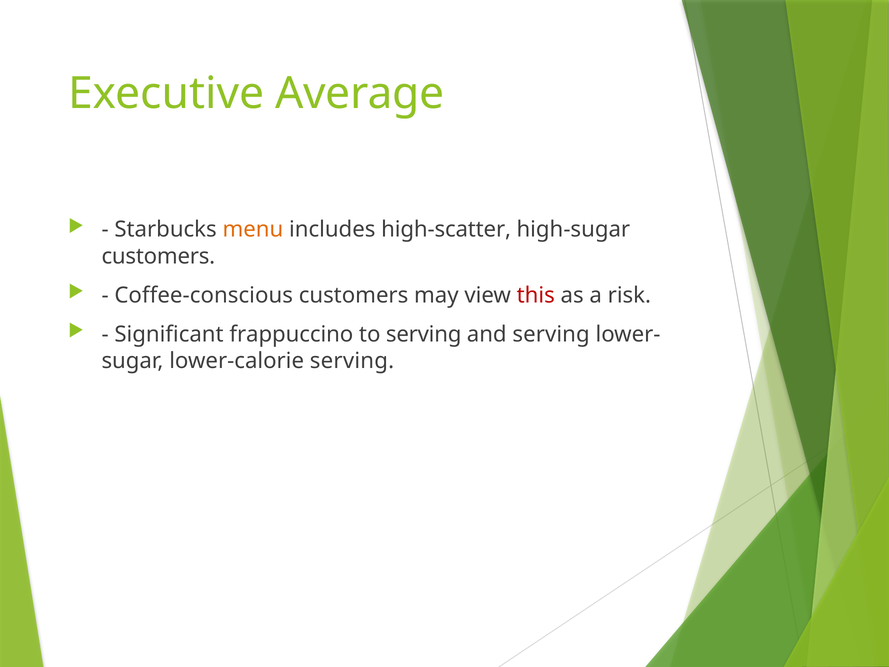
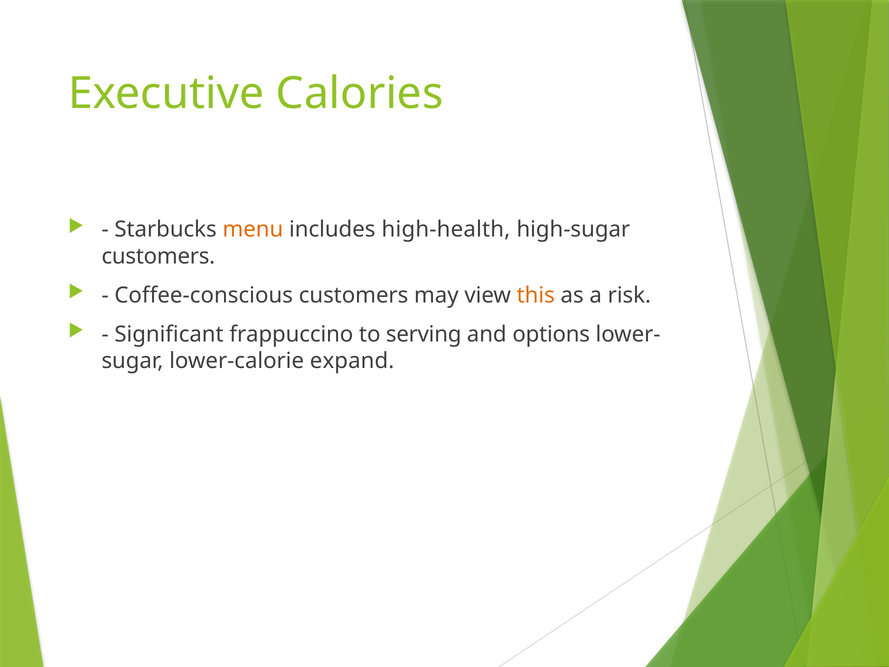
Average: Average -> Calories (360, 93)
high-scatter: high-scatter -> high-health (446, 229)
this colour: red -> orange (536, 295)
and serving: serving -> options (551, 334)
lower-calorie serving: serving -> expand (352, 361)
